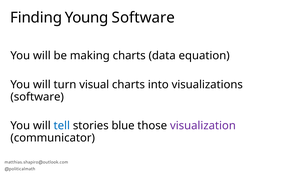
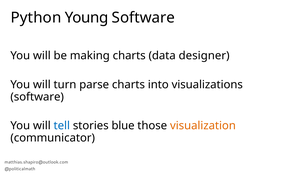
Finding: Finding -> Python (36, 18)
equation: equation -> designer (204, 56)
visual: visual -> parse (94, 85)
visualization colour: purple -> orange (203, 126)
